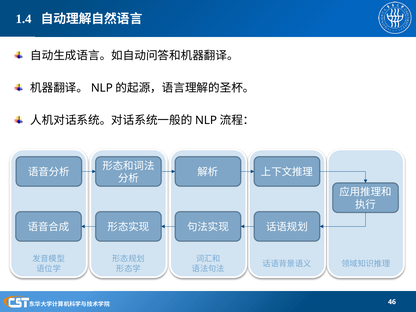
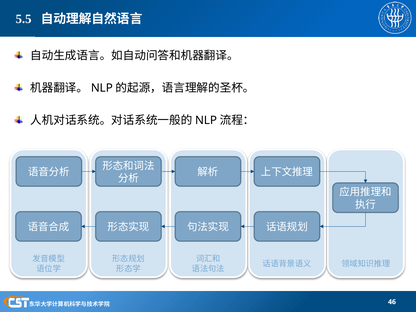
1.4: 1.4 -> 5.5 (24, 19)
